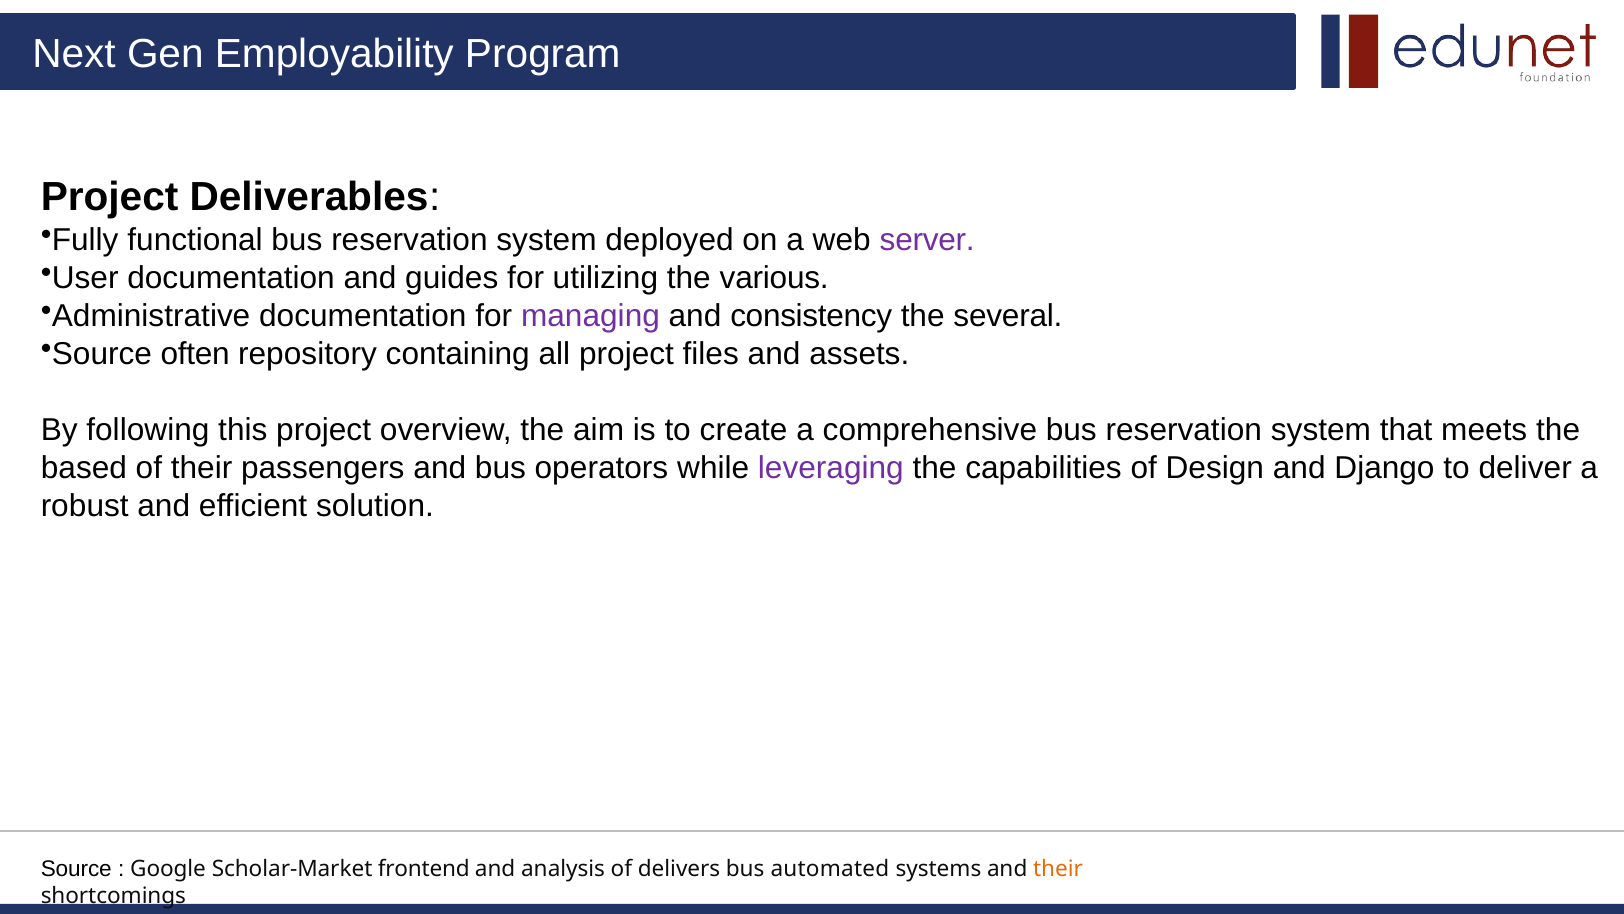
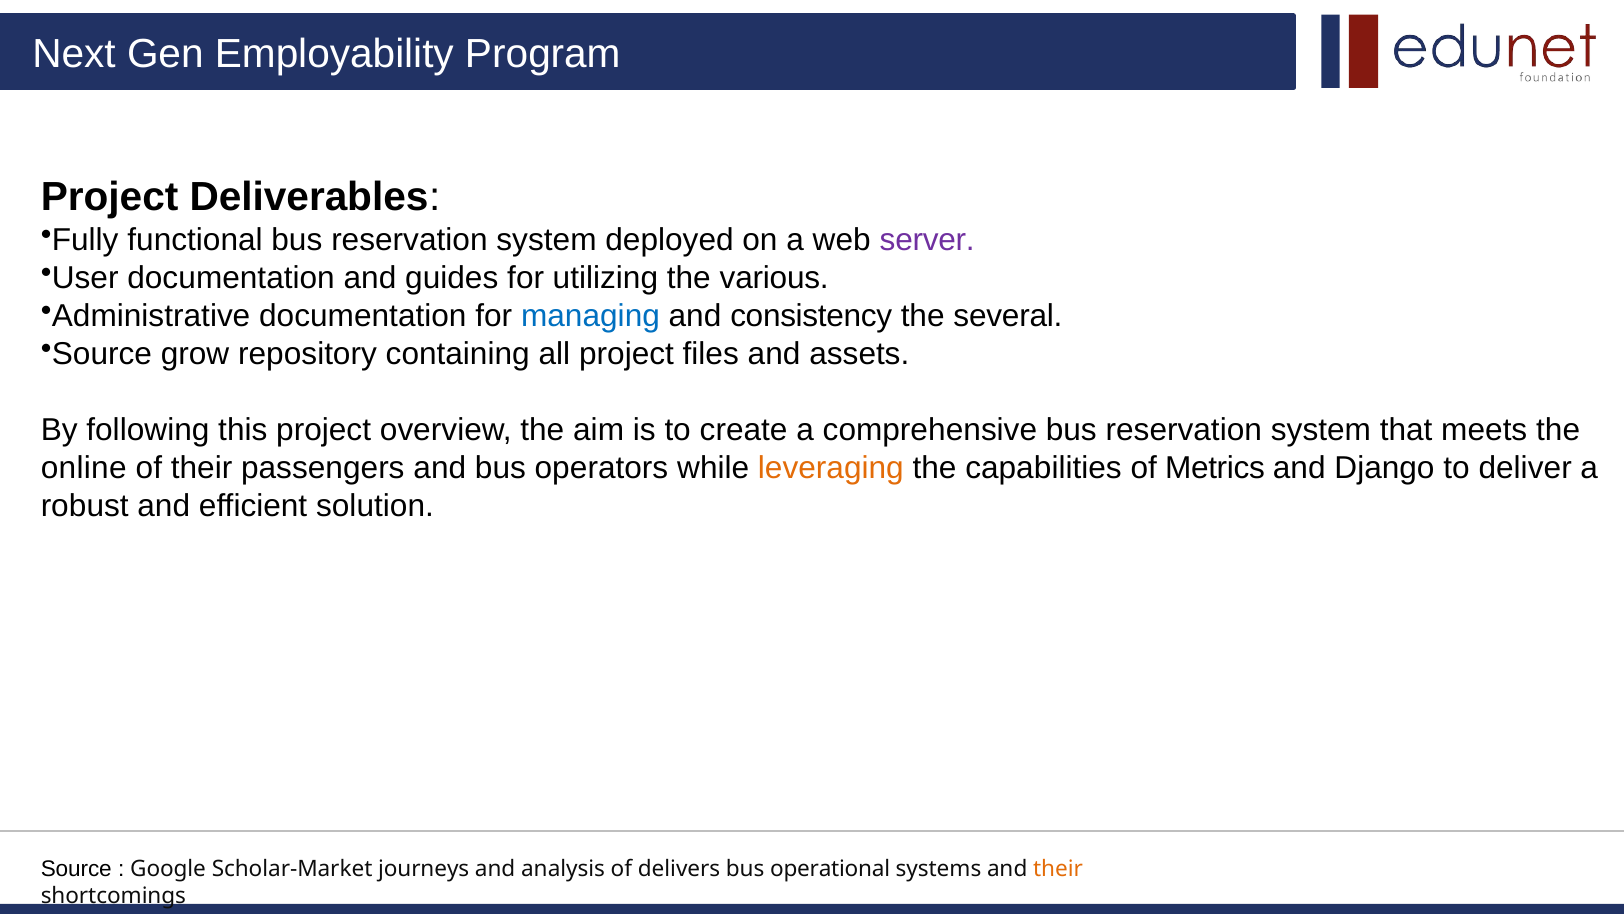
managing colour: purple -> blue (590, 316)
often: often -> grow (195, 354)
based: based -> online (84, 468)
leveraging colour: purple -> orange (831, 468)
Design: Design -> Metrics (1215, 468)
frontend: frontend -> journeys (424, 868)
automated: automated -> operational (830, 868)
